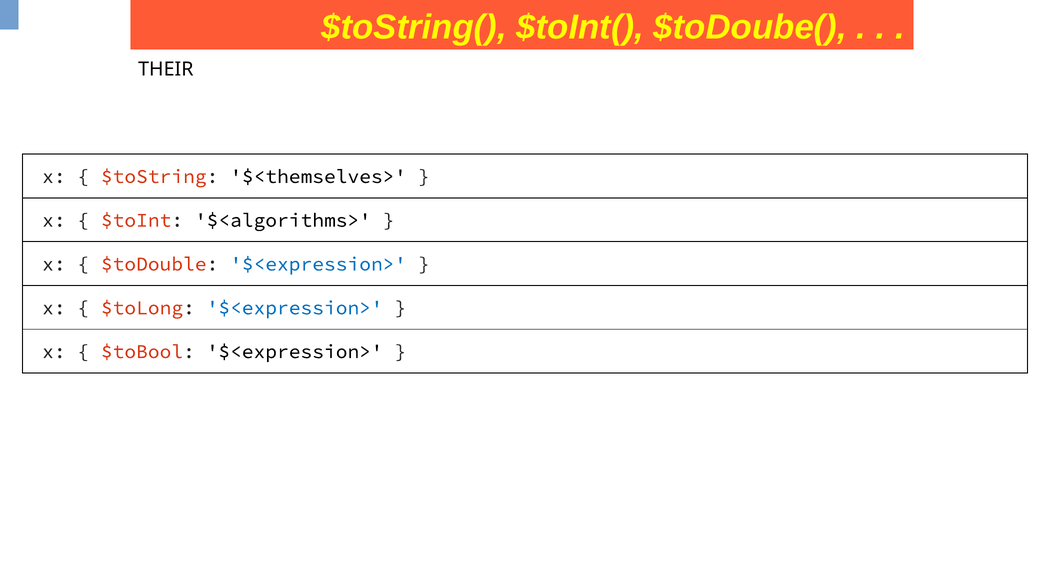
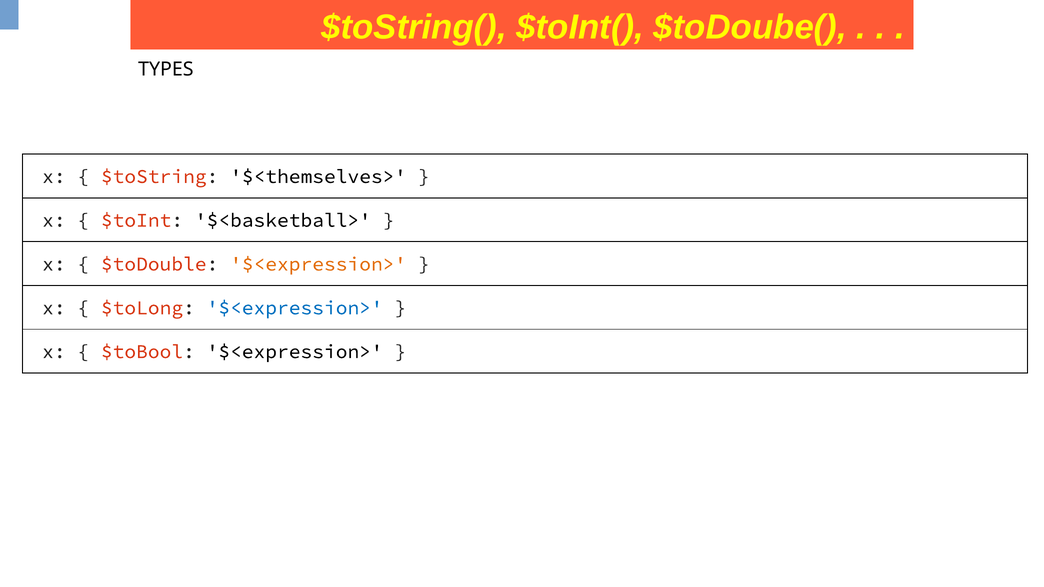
THEIR: THEIR -> TYPES (166, 69)
$<algorithms>: $<algorithms> -> $<basketball> (283, 220)
$<expression> colour: blue -> orange (318, 264)
